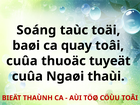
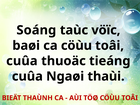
toäi: toäi -> vöïc (106, 30)
ca quay: quay -> cöùu (76, 46)
tuyeät: tuyeät -> tieáng (110, 61)
